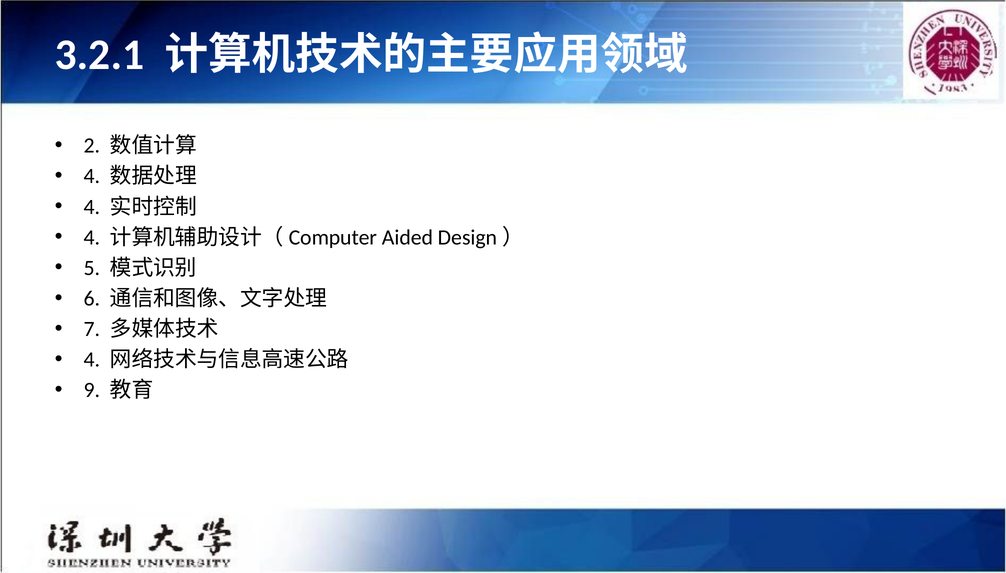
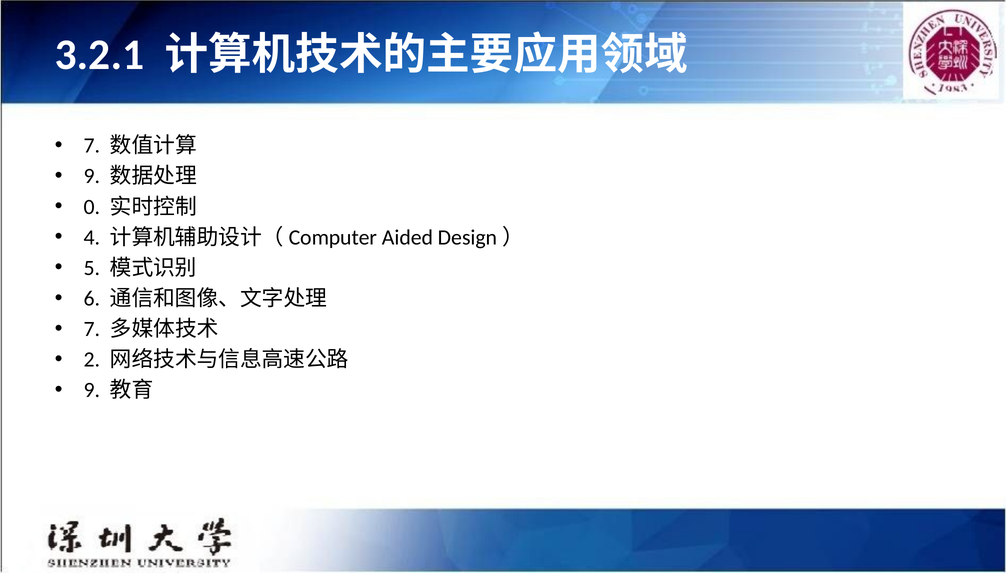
2: 2 -> 7 (92, 146)
4: 4 -> 9 (92, 176)
4: 4 -> 0 (92, 207)
4: 4 -> 2 (92, 360)
